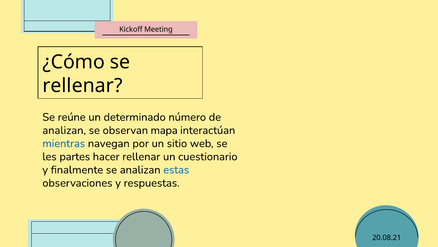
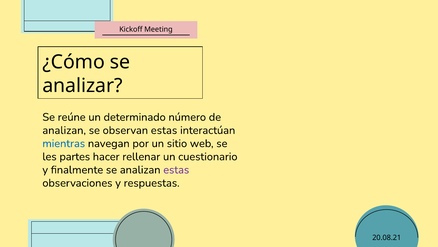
rellenar: rellenar -> analizar (82, 85)
observan mapa: mapa -> estas (164, 130)
estas colour: blue -> purple (176, 169)
